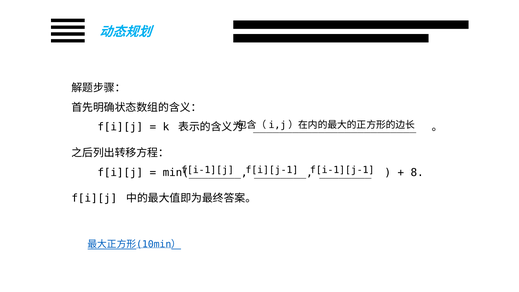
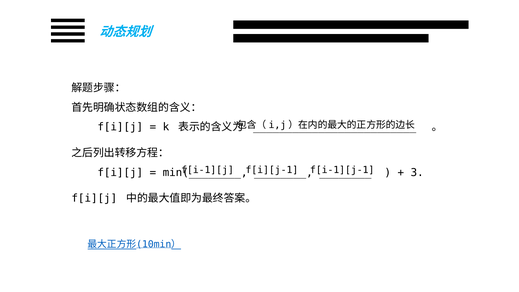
8: 8 -> 3 (417, 172)
